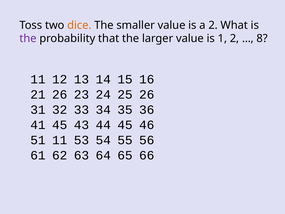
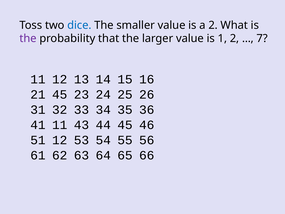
dice colour: orange -> blue (79, 25)
8: 8 -> 7 (262, 38)
21 26: 26 -> 45 (60, 94)
41 45: 45 -> 11 (60, 125)
51 11: 11 -> 12 (60, 140)
